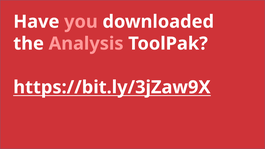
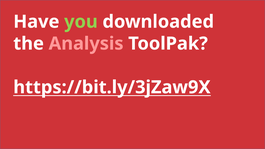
you colour: pink -> light green (81, 22)
